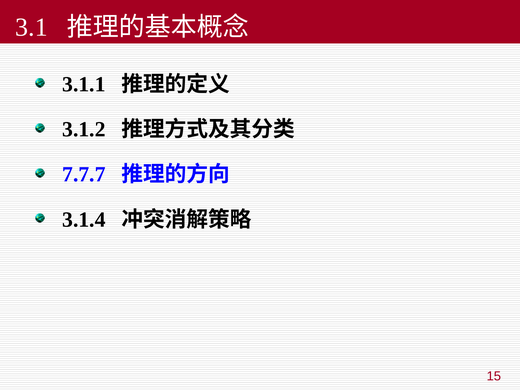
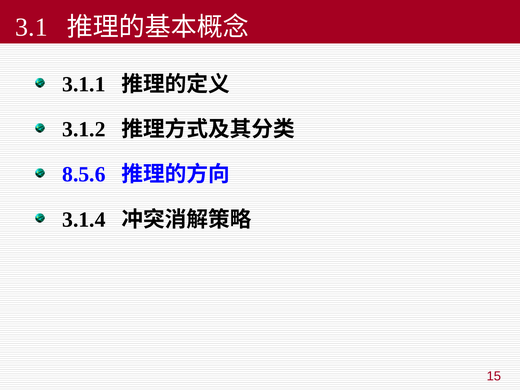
7.7.7: 7.7.7 -> 8.5.6 (84, 175)
